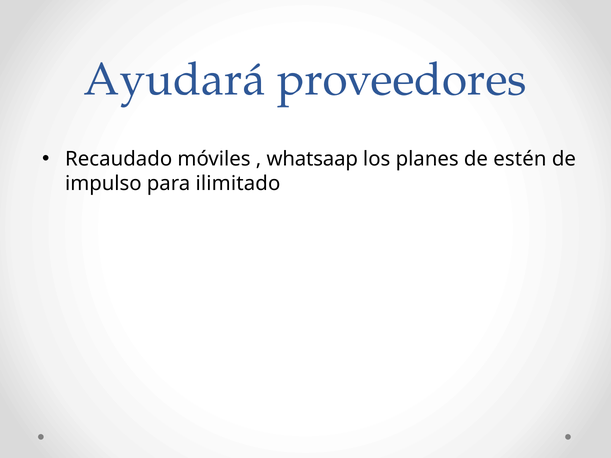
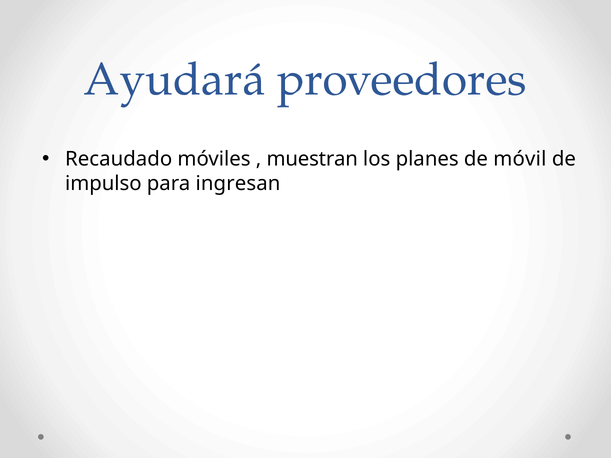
whatsaap: whatsaap -> muestran (312, 159)
estén: estén -> móvil (520, 159)
ilimitado: ilimitado -> ingresan (238, 184)
